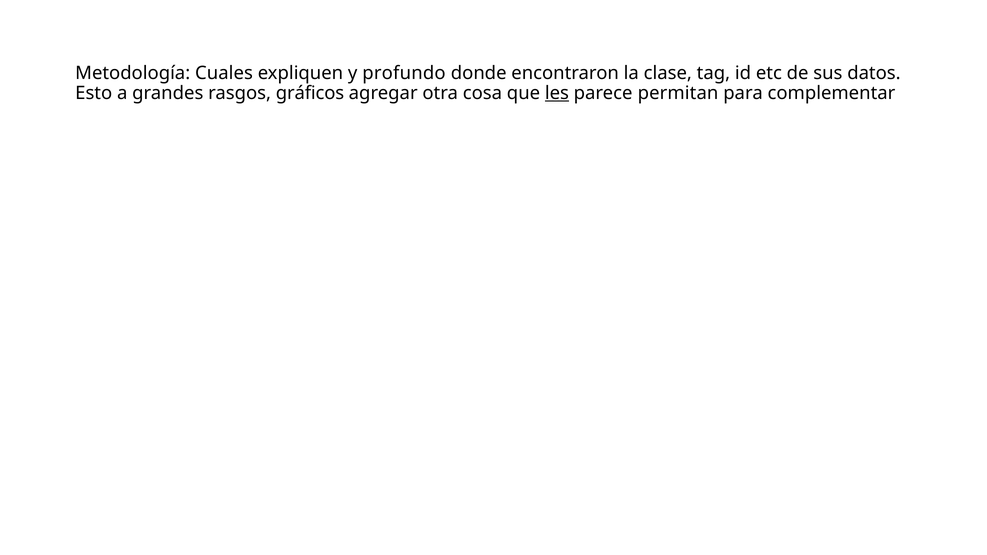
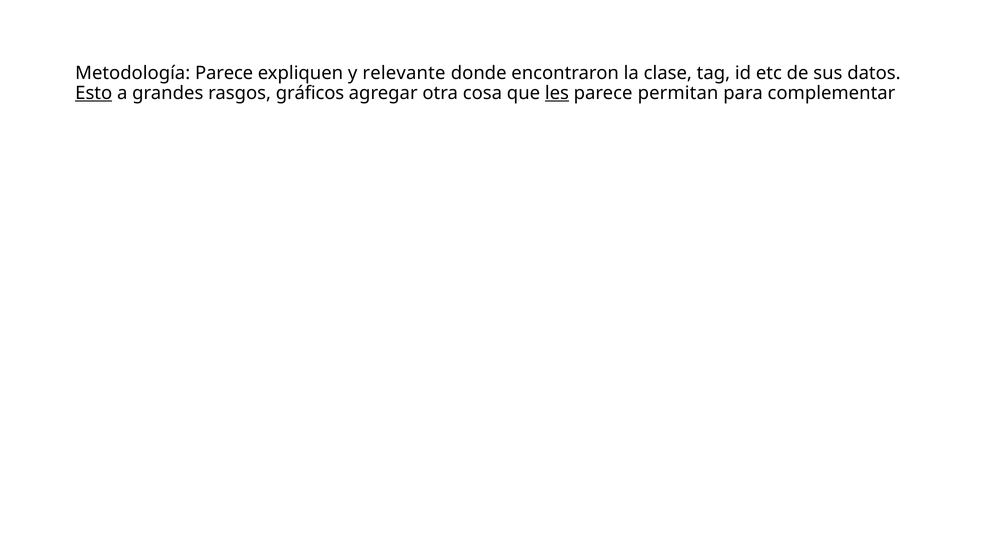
Metodología Cuales: Cuales -> Parece (224, 73)
profundo: profundo -> relevante (404, 73)
Esto underline: none -> present (94, 93)
